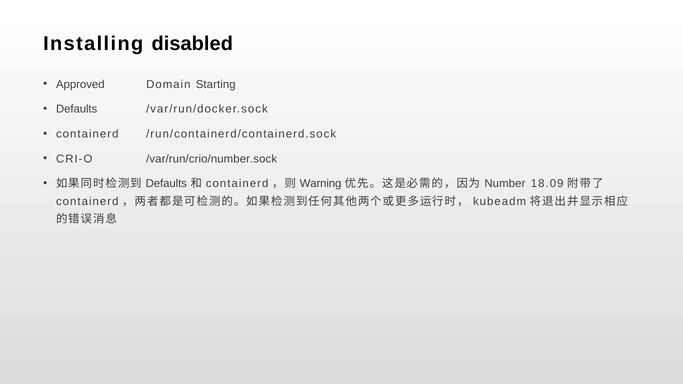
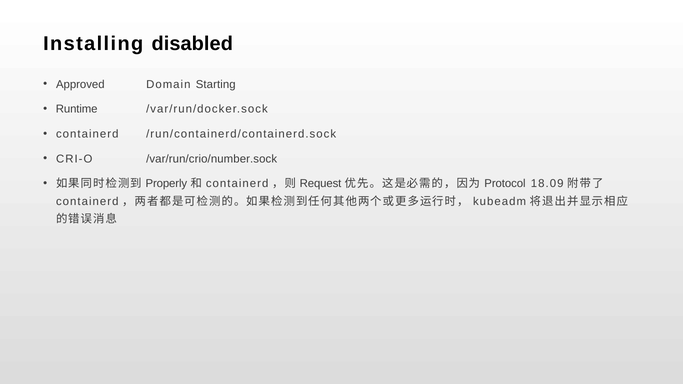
Defaults: Defaults -> Runtime (77, 109)
Defaults: Defaults -> Properly (166, 184)
Warning: Warning -> Request (321, 184)
Number: Number -> Protocol (505, 184)
